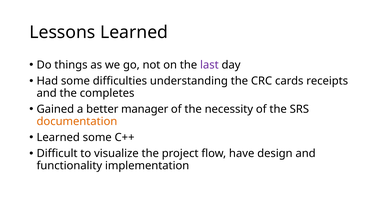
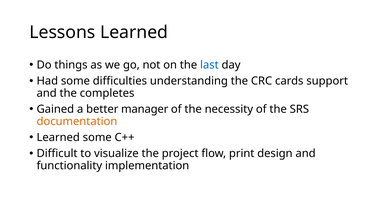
last colour: purple -> blue (209, 65)
receipts: receipts -> support (327, 81)
have: have -> print (242, 154)
